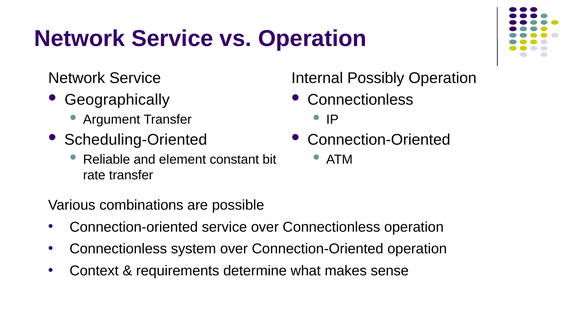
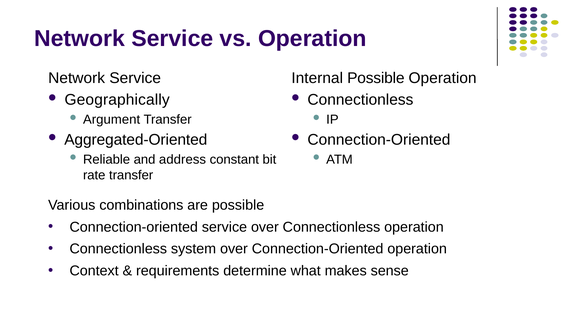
Internal Possibly: Possibly -> Possible (376, 78)
Scheduling-Oriented: Scheduling-Oriented -> Aggregated-Oriented (136, 140)
element: element -> address (183, 159)
